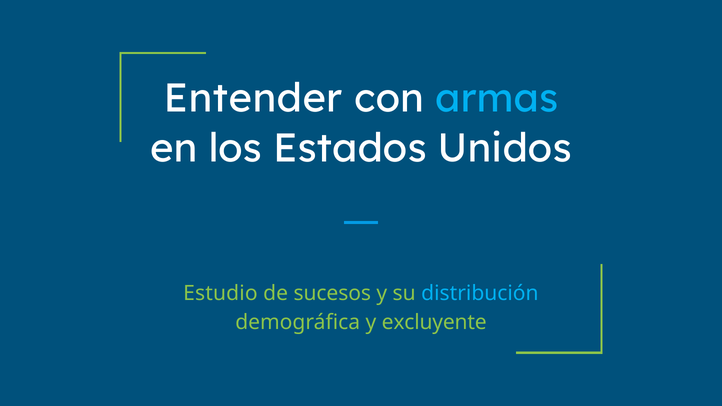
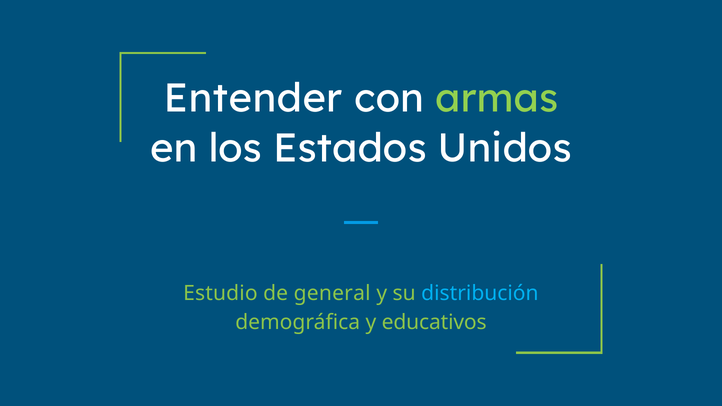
armas colour: light blue -> light green (497, 98)
sucesos: sucesos -> general (332, 294)
excluyente: excluyente -> educativos (434, 322)
